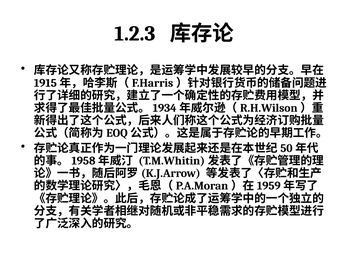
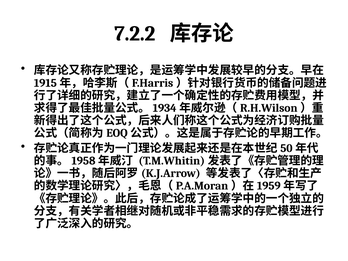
1.2.3: 1.2.3 -> 7.2.2 (135, 34)
